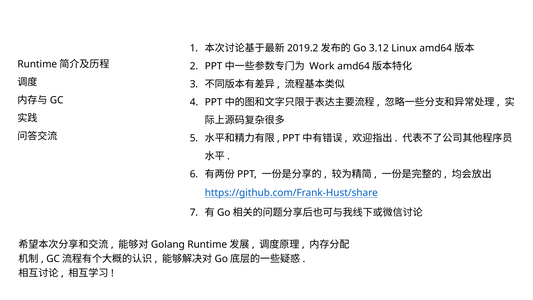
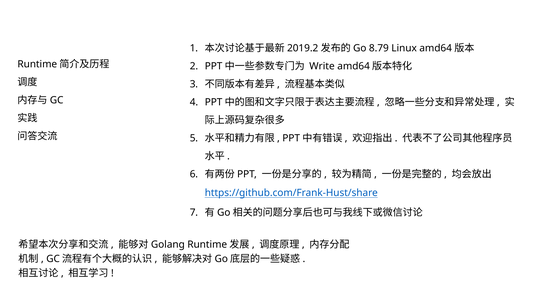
3.12: 3.12 -> 8.79 (379, 48)
Work: Work -> Write (322, 66)
